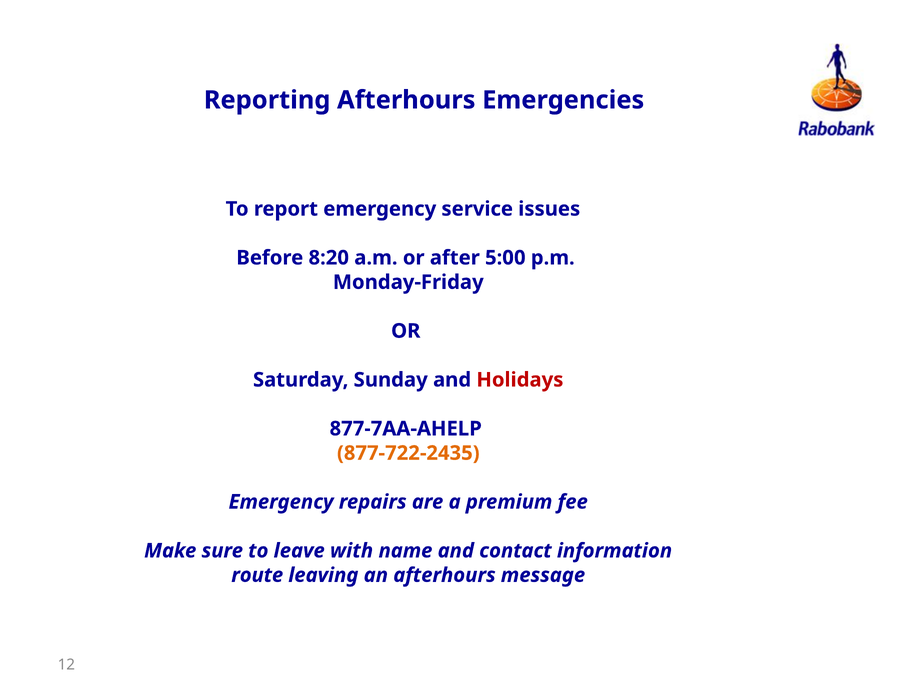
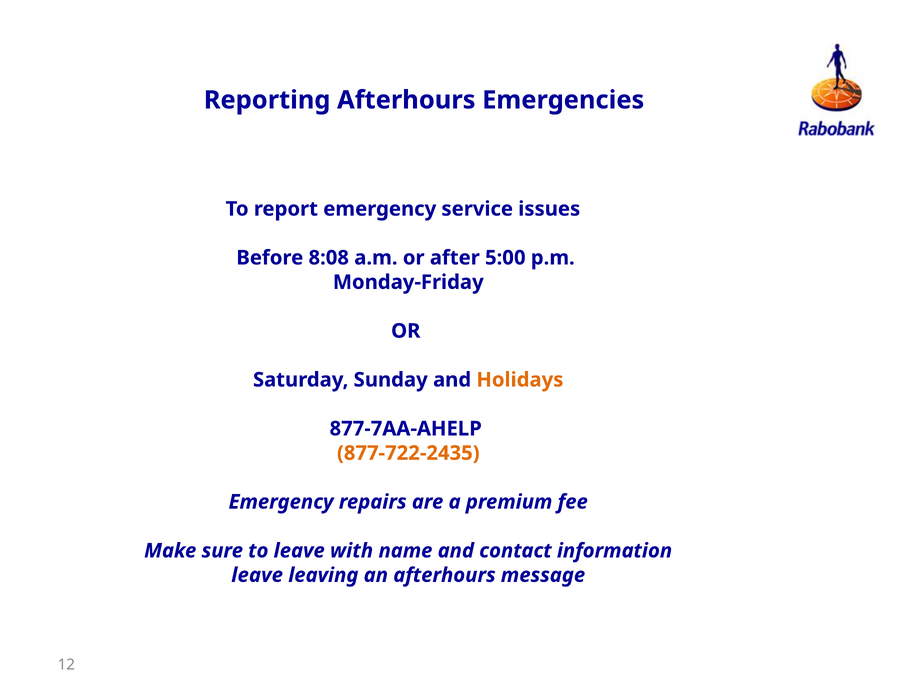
8:20: 8:20 -> 8:08 (329, 258)
Holidays colour: red -> orange (520, 380)
route: route -> leave (257, 575)
